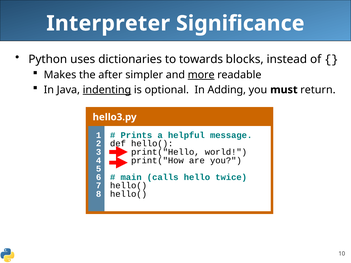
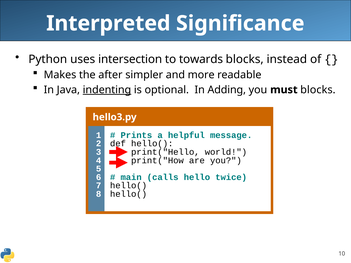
Interpreter: Interpreter -> Interpreted (108, 23)
dictionaries: dictionaries -> intersection (130, 59)
more underline: present -> none (201, 75)
must return: return -> blocks (318, 90)
